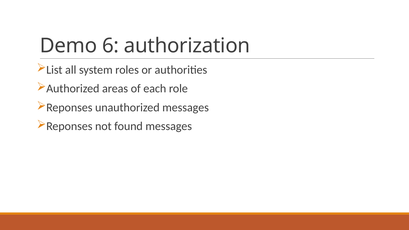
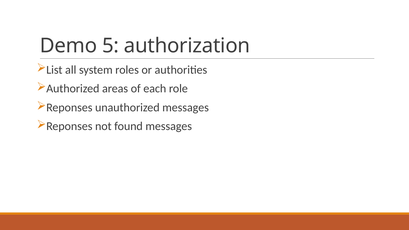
6: 6 -> 5 (111, 46)
